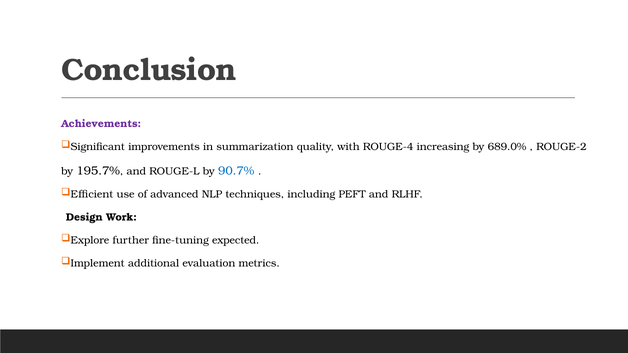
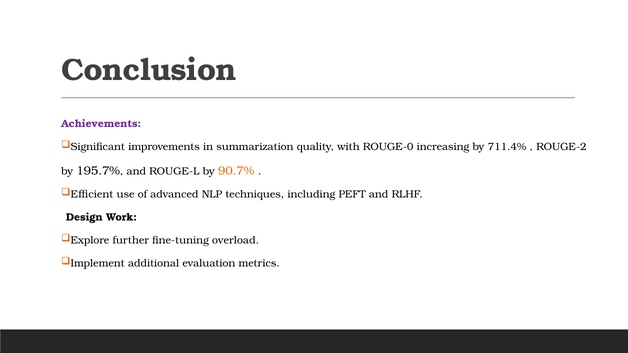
ROUGE-4: ROUGE-4 -> ROUGE-0 (388, 147)
689.0%: 689.0% -> 711.4% (507, 147)
90.7% colour: blue -> orange (236, 171)
expected: expected -> overload (236, 240)
